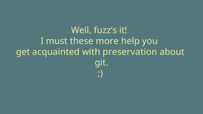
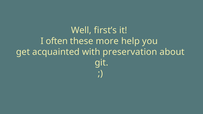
fuzz’s: fuzz’s -> first’s (105, 30)
must: must -> often (57, 41)
